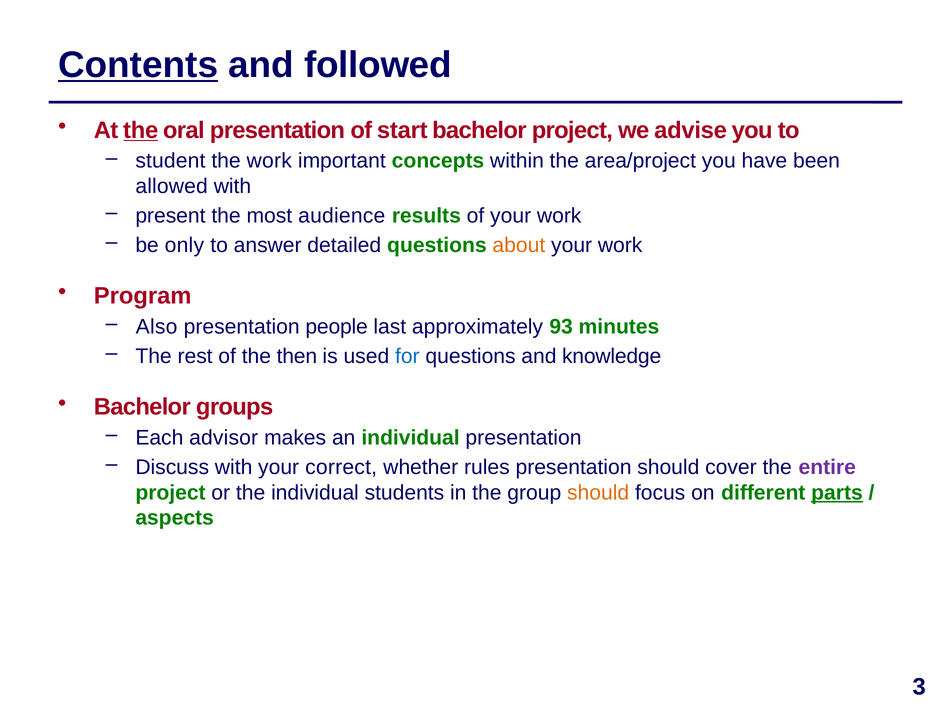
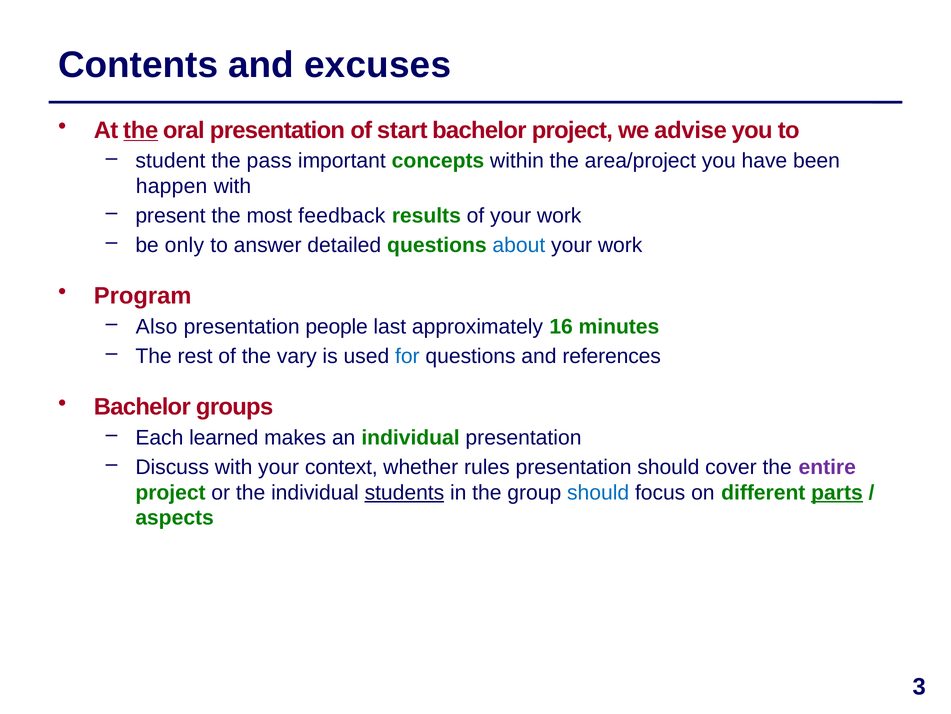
Contents underline: present -> none (138, 65)
followed: followed -> excuses (378, 65)
the work: work -> pass (269, 161)
allowed: allowed -> happen (172, 186)
audience: audience -> feedback (342, 216)
about colour: orange -> blue (519, 245)
93: 93 -> 16 (561, 326)
then: then -> vary (297, 356)
knowledge: knowledge -> references (612, 356)
advisor: advisor -> learned (224, 437)
correct: correct -> context (341, 467)
students underline: none -> present (404, 492)
should colour: orange -> blue (598, 492)
